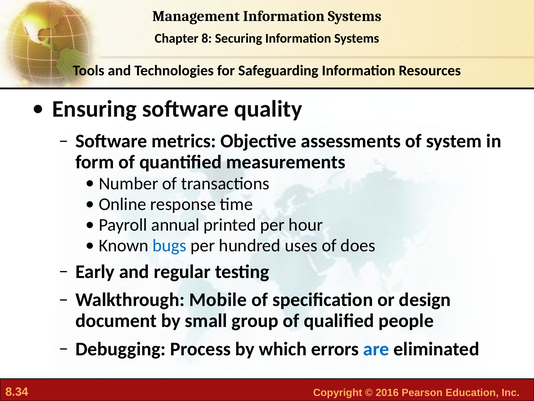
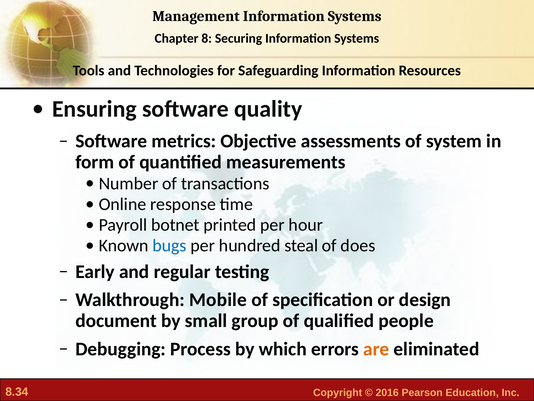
annual: annual -> botnet (175, 225)
uses: uses -> steal (301, 245)
are colour: blue -> orange (376, 349)
